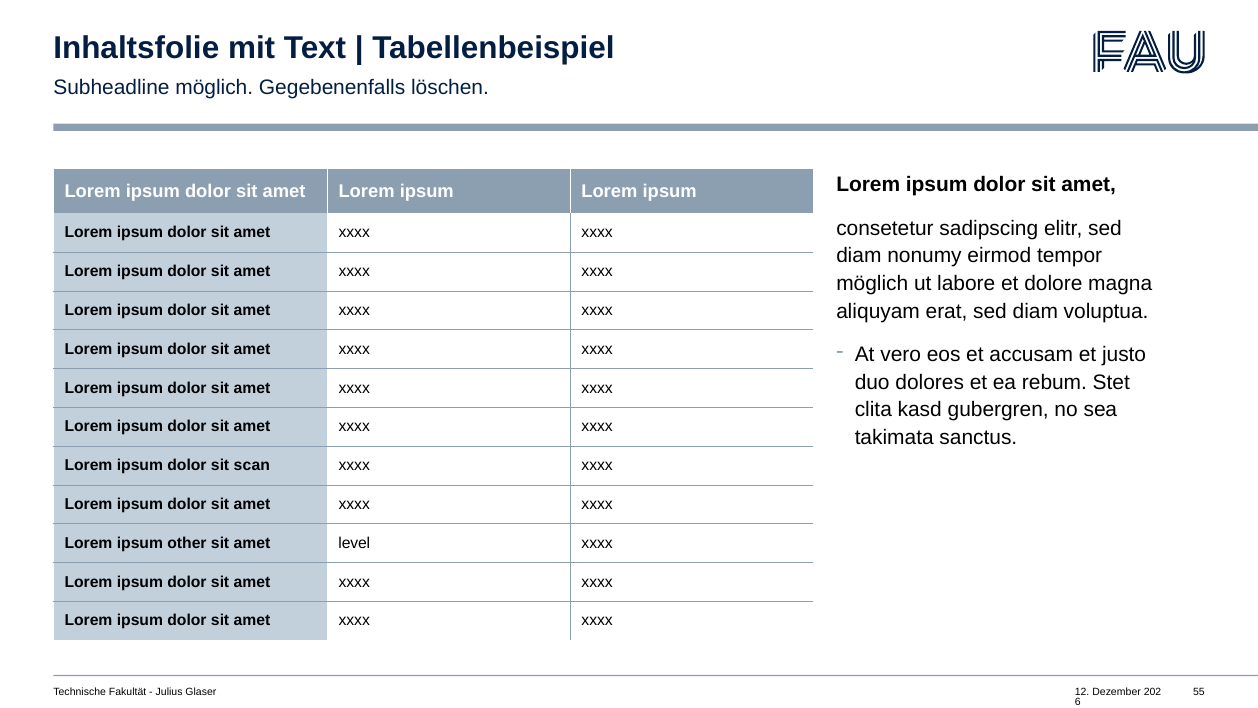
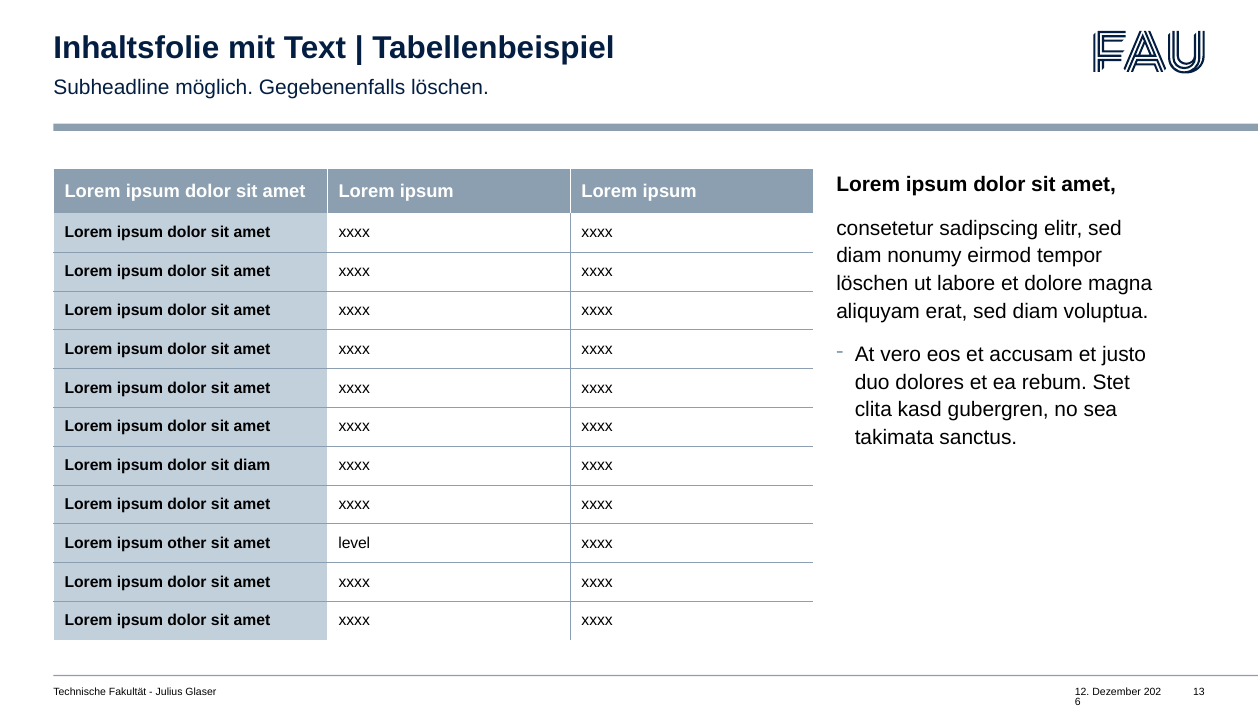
möglich: möglich -> löschen (872, 283)
sit scan: scan -> diam (252, 465)
55: 55 -> 13 (1199, 692)
